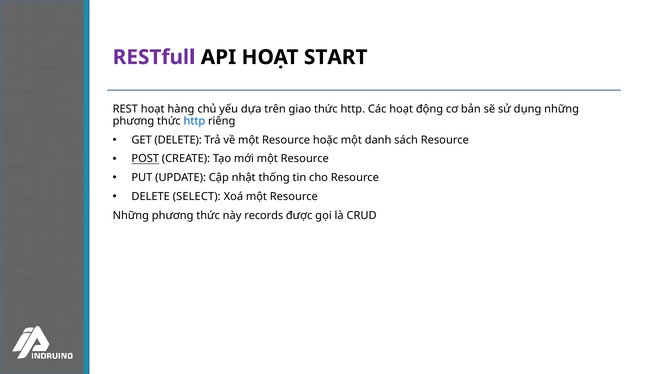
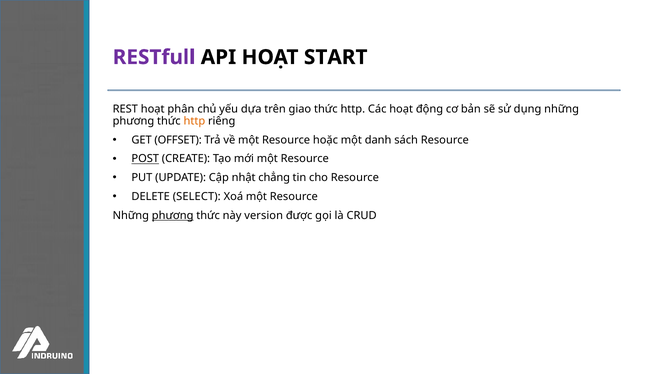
hàng: hàng -> phân (181, 109)
http colour: blue -> orange (194, 121)
GET DELETE: DELETE -> OFFSET (178, 140)
thống: thống -> chẳng (274, 178)
phương underline: none -> present (173, 216)
records: records -> version (264, 216)
